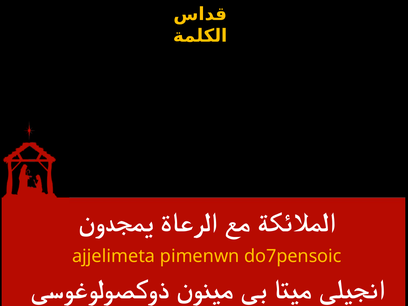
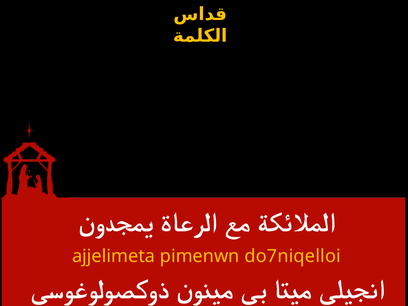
do7pensoic: do7pensoic -> do7niqelloi (293, 256)
